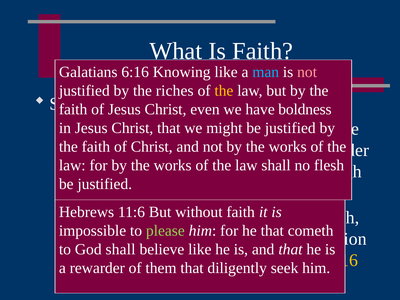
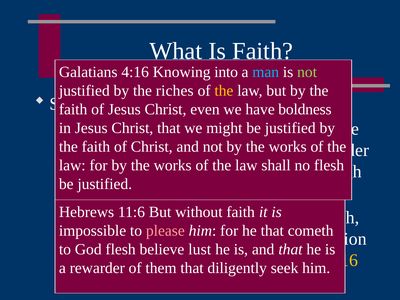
6:16: 6:16 -> 4:16 (135, 72)
Knowing like: like -> into (226, 72)
not colour: pink -> light green (307, 72)
please colour: light green -> pink (165, 231)
shall: shall -> flesh (121, 249)
believe like: like -> lust (200, 249)
